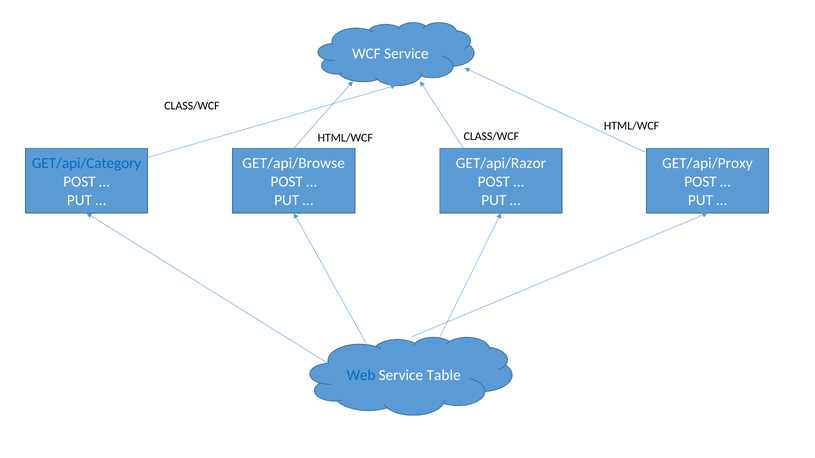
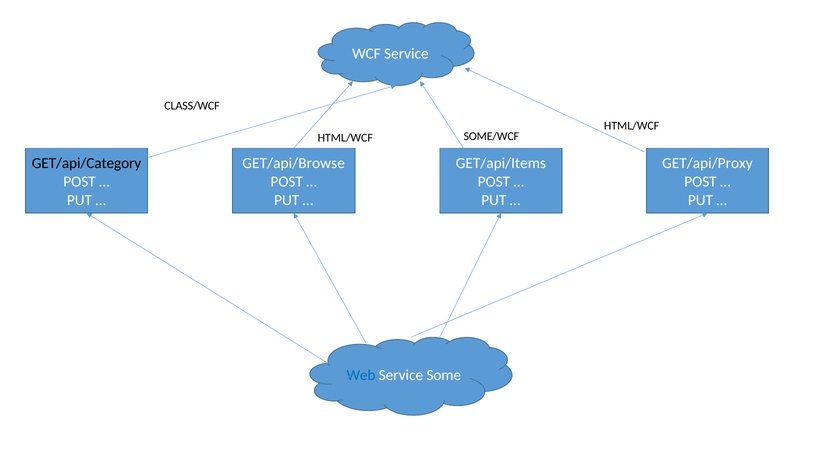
HTML/WCF CLASS/WCF: CLASS/WCF -> SOME/WCF (491, 136)
GET/api/Category colour: blue -> black (87, 164)
GET/api/Razor: GET/api/Razor -> GET/api/Items (501, 164)
Table: Table -> Some (444, 376)
